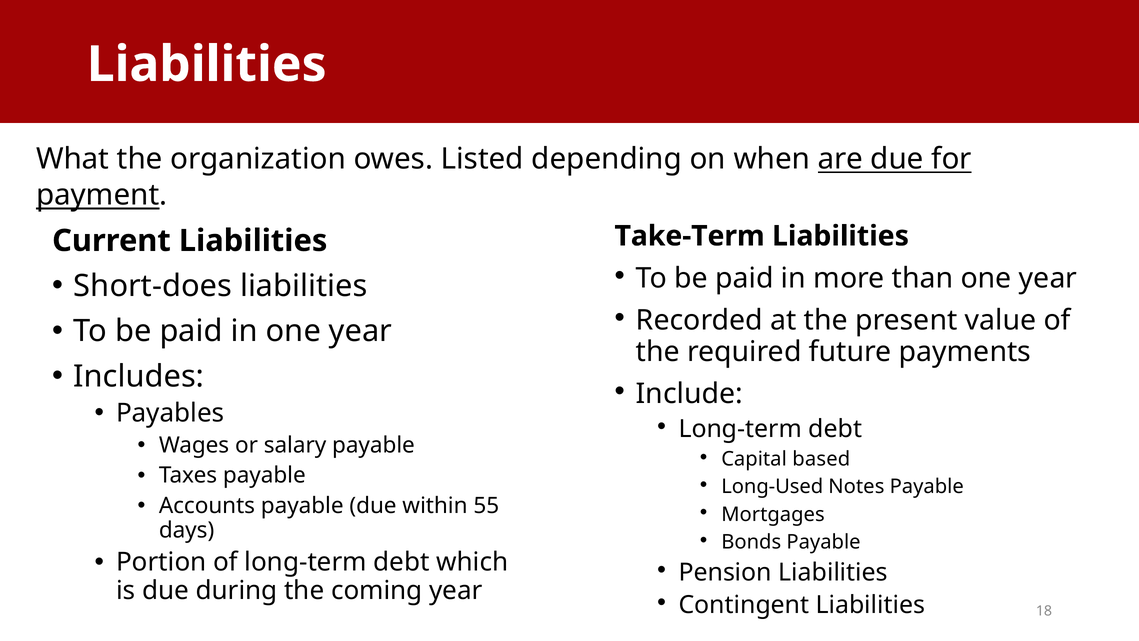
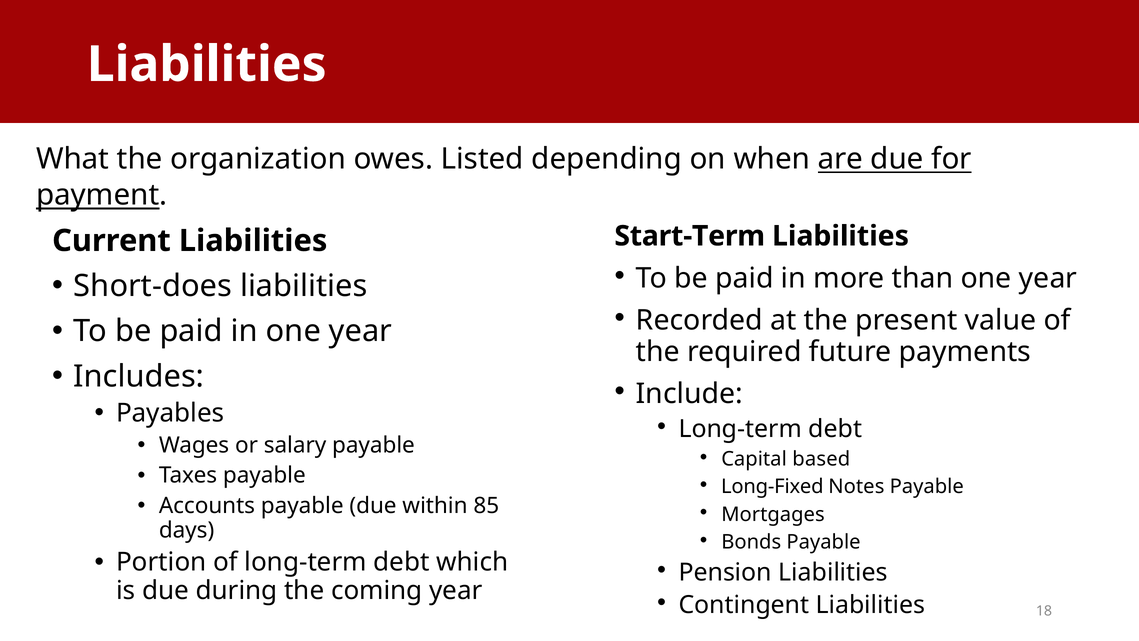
Take-Term: Take-Term -> Start-Term (690, 236)
Long-Used: Long-Used -> Long-Fixed (772, 487)
55: 55 -> 85 (486, 506)
